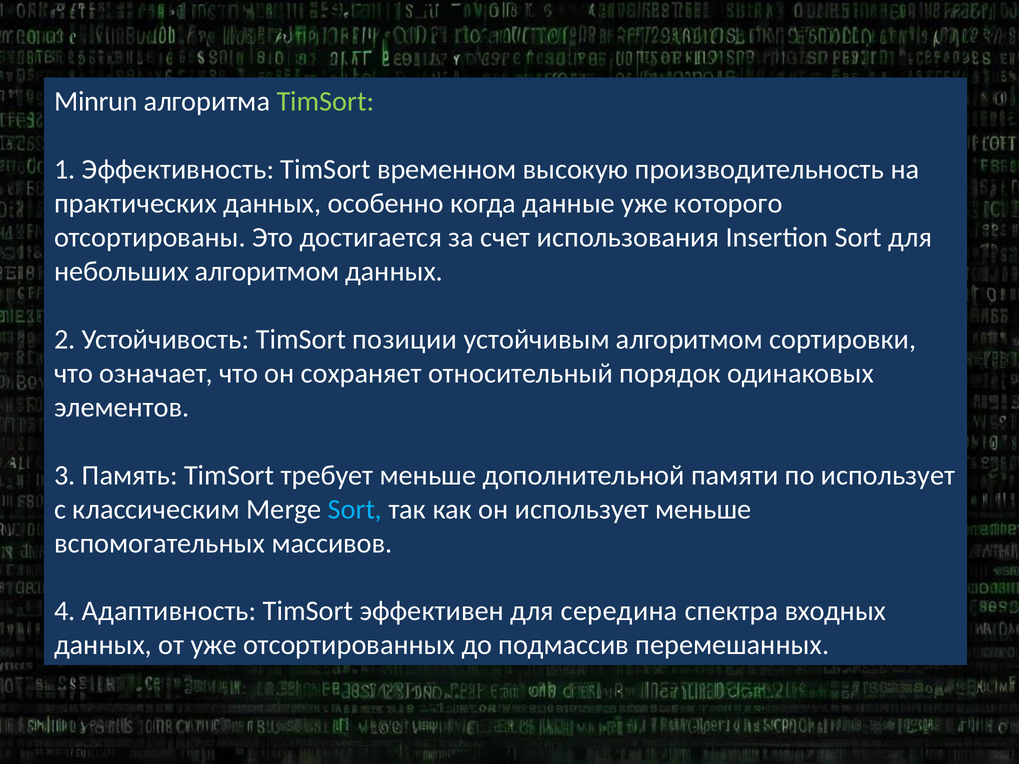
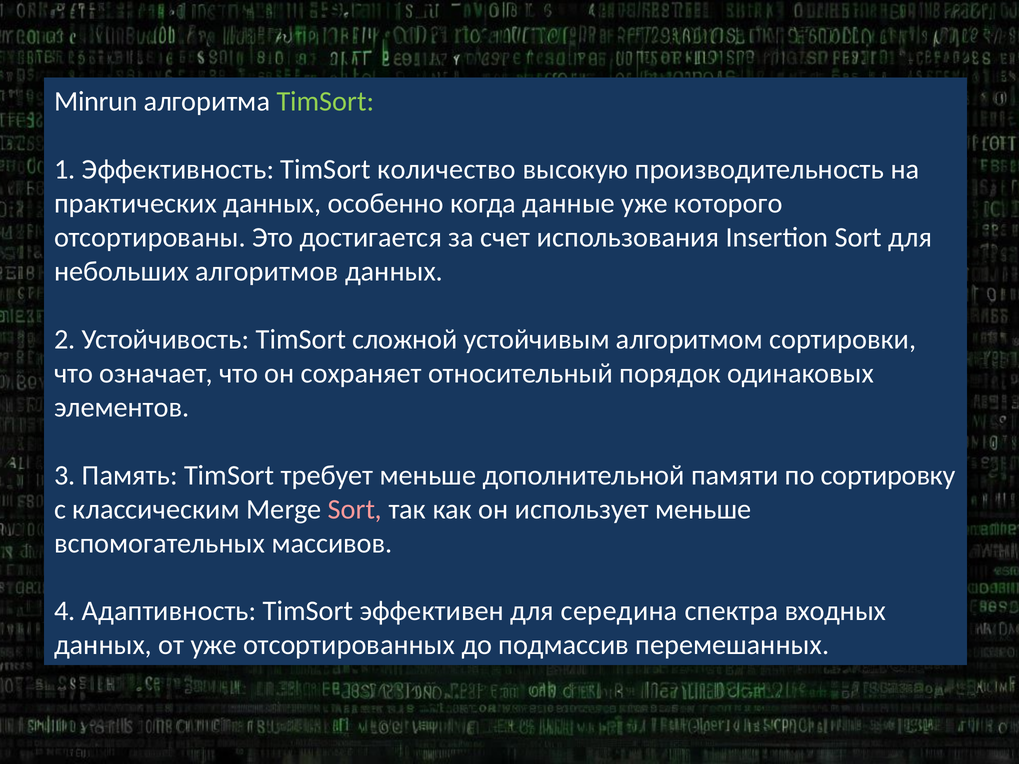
временном: временном -> количество (447, 170)
небольших алгоритмом: алгоритмом -> алгоритмов (267, 272)
позиции: позиции -> сложной (405, 339)
по использует: использует -> сортировку (888, 475)
Sort colour: light blue -> pink (355, 509)
